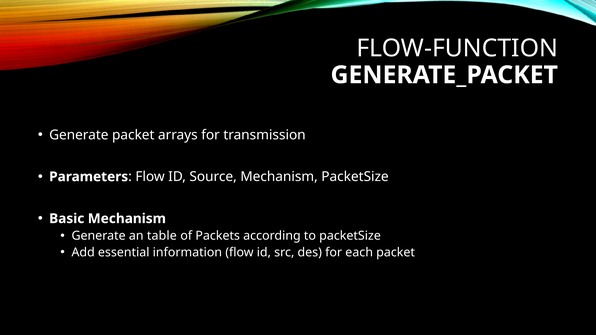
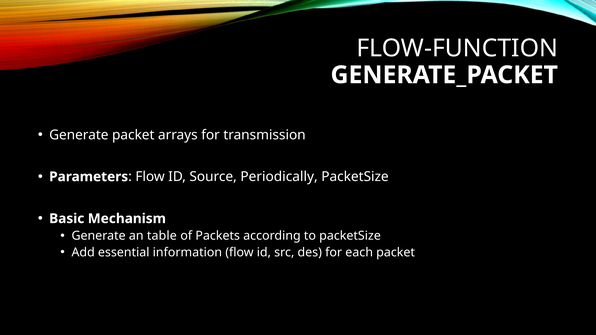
Source Mechanism: Mechanism -> Periodically (279, 177)
